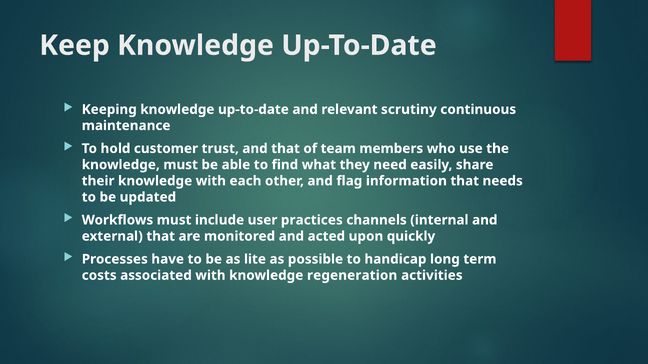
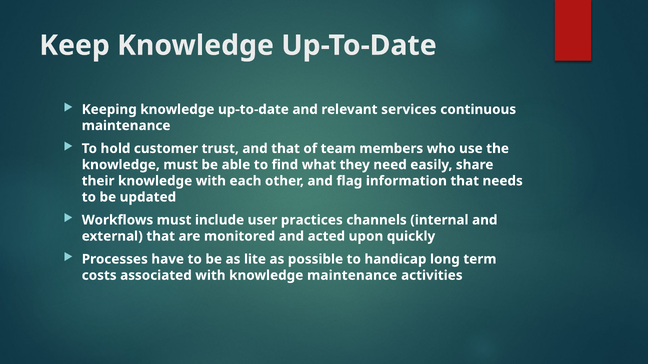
scrutiny: scrutiny -> services (409, 110)
knowledge regeneration: regeneration -> maintenance (352, 276)
